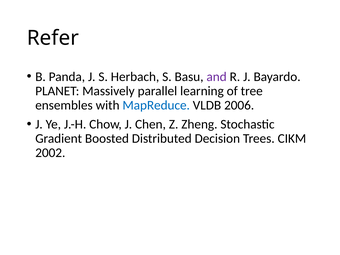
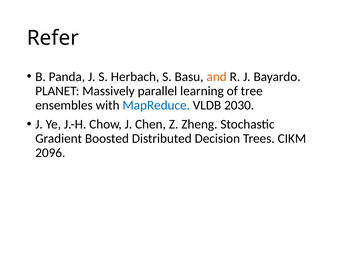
and colour: purple -> orange (217, 77)
2006: 2006 -> 2030 (239, 105)
2002: 2002 -> 2096 (50, 153)
